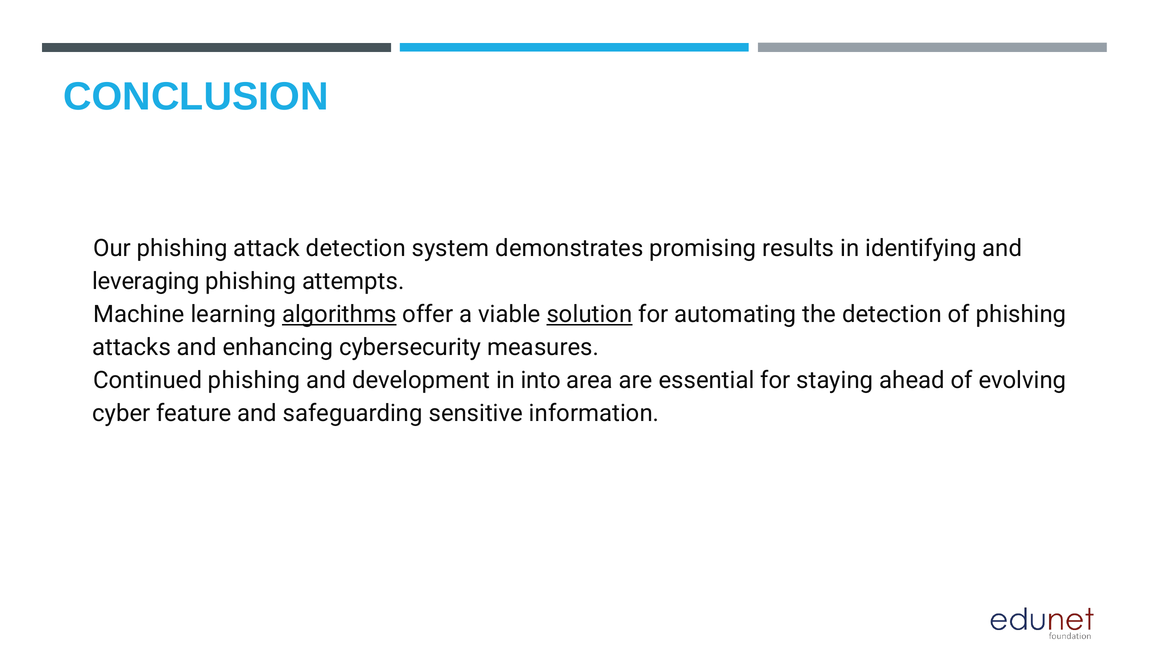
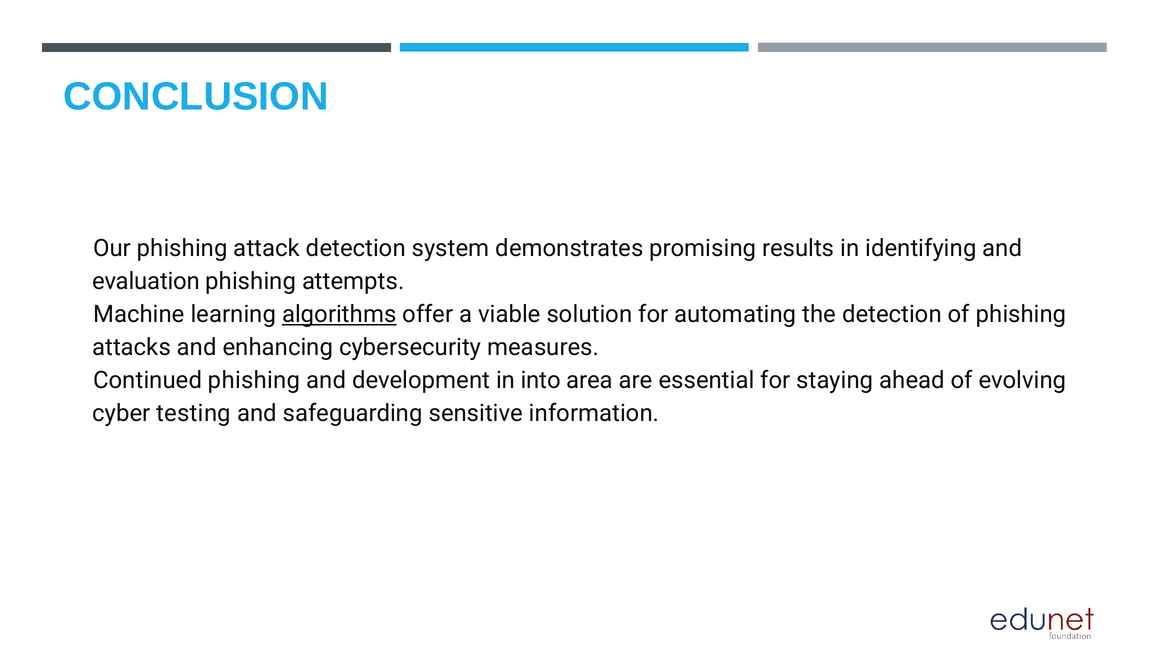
leveraging: leveraging -> evaluation (146, 281)
solution underline: present -> none (589, 314)
feature: feature -> testing (194, 414)
